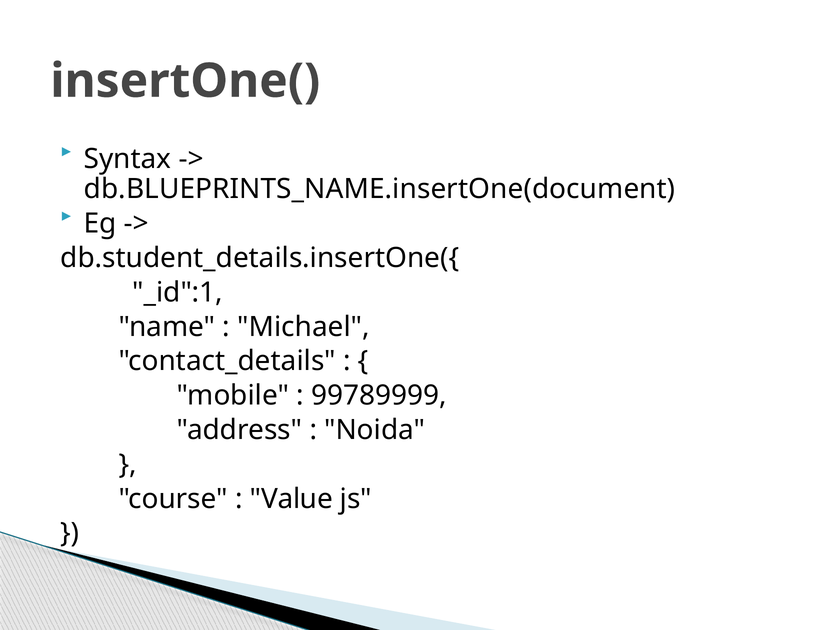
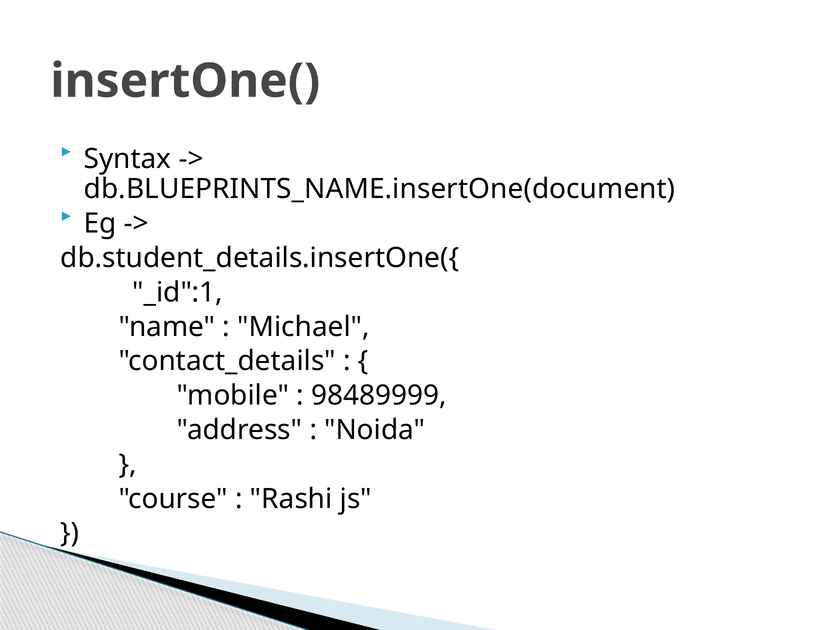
99789999: 99789999 -> 98489999 (379, 396)
Value: Value -> Rashi (291, 499)
